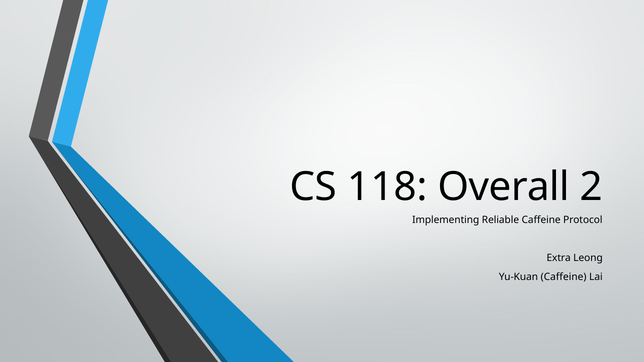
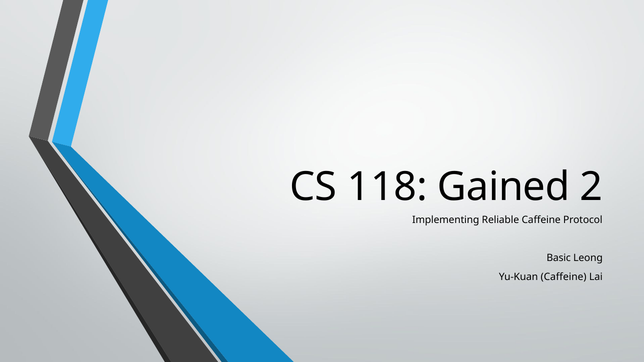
Overall: Overall -> Gained (504, 187)
Extra: Extra -> Basic (559, 258)
